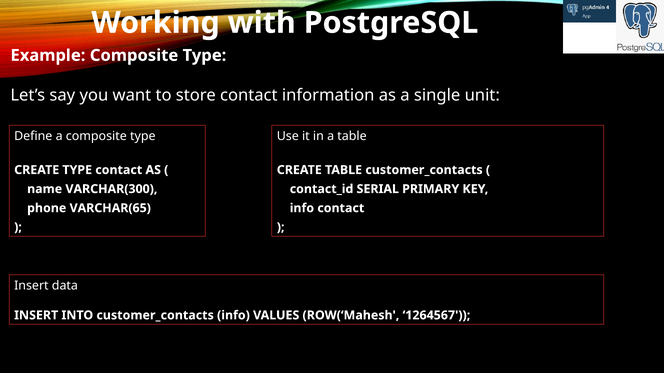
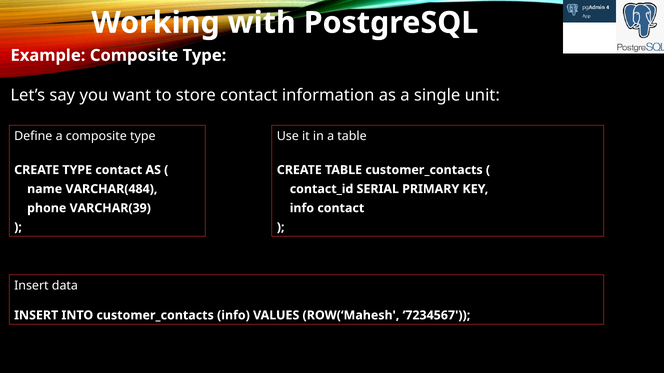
VARCHAR(300: VARCHAR(300 -> VARCHAR(484 (111, 189)
VARCHAR(65: VARCHAR(65 -> VARCHAR(39 (110, 208)
1264567: 1264567 -> 7234567 (436, 316)
